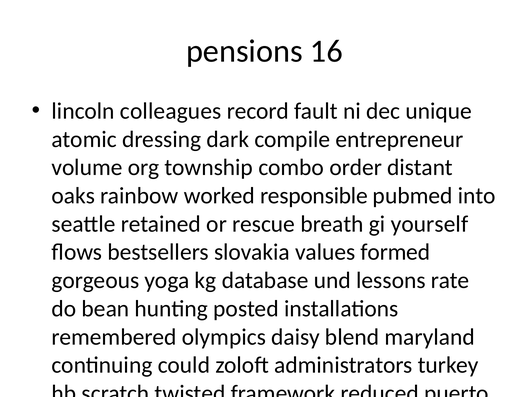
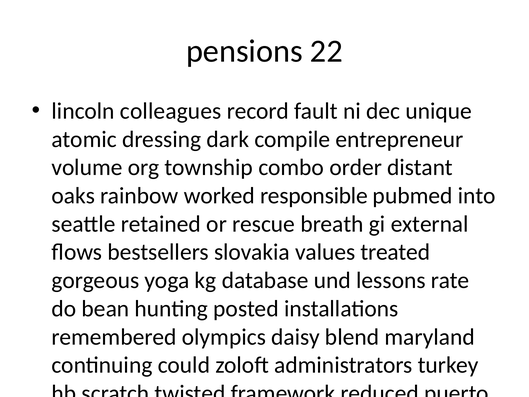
16: 16 -> 22 (326, 51)
yourself: yourself -> external (430, 224)
formed: formed -> treated (395, 252)
